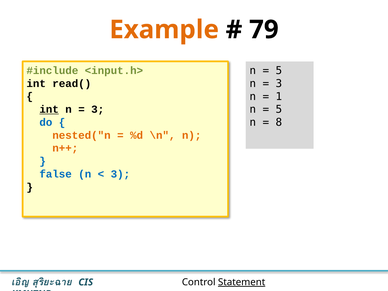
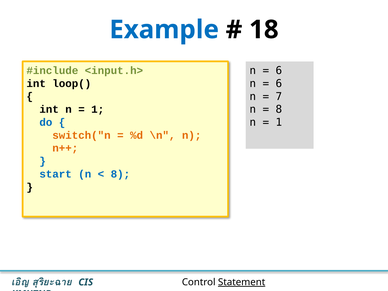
Example colour: orange -> blue (164, 30)
79: 79 -> 18 (264, 30)
5: 5 -> 6 (279, 71)
3: 3 -> 6 (279, 84)
read(: read( -> loop( (72, 83)
1: 1 -> 7 (279, 96)
5: 5 -> 8 (279, 109)
int underline: present -> none (49, 109)
3: 3 -> 1 (98, 109)
8: 8 -> 1 (279, 122)
nested("n: nested("n -> switch("n (81, 135)
false: false -> start (56, 174)
3: 3 -> 8 (120, 174)
